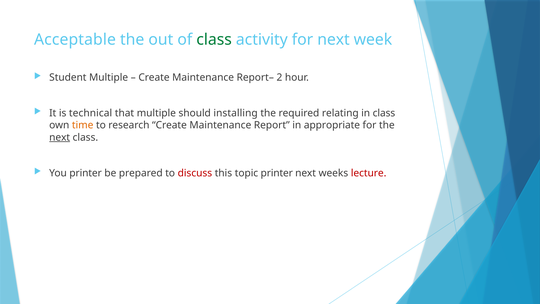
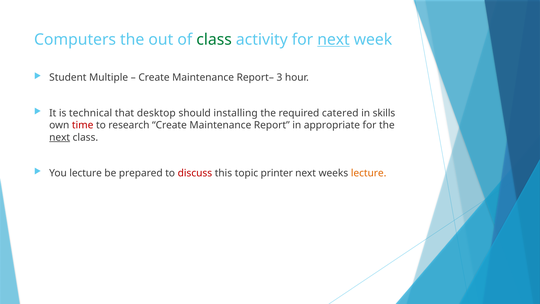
Acceptable: Acceptable -> Computers (75, 40)
next underline: none -> present (334, 40)
2: 2 -> 3 (279, 77)
that multiple: multiple -> desktop (156, 113)
relating: relating -> catered (340, 113)
in class: class -> skills (384, 113)
time colour: orange -> red (83, 125)
You printer: printer -> lecture (86, 173)
lecture colour: red -> orange (369, 173)
